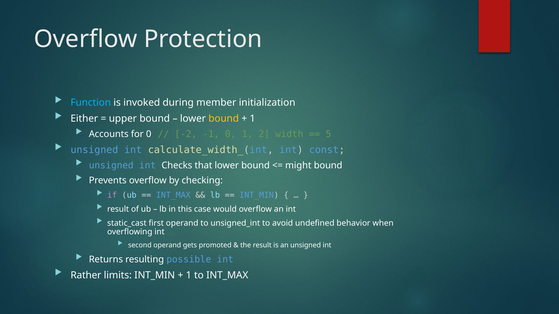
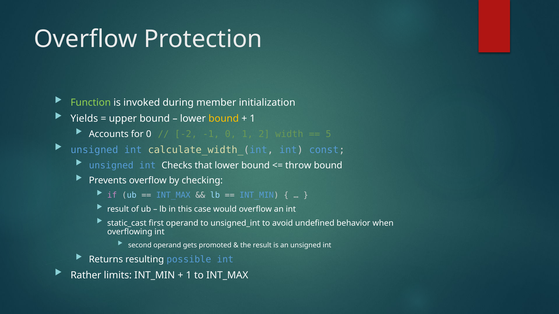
Function colour: light blue -> light green (91, 103)
Either: Either -> Yields (84, 119)
might: might -> throw (298, 166)
